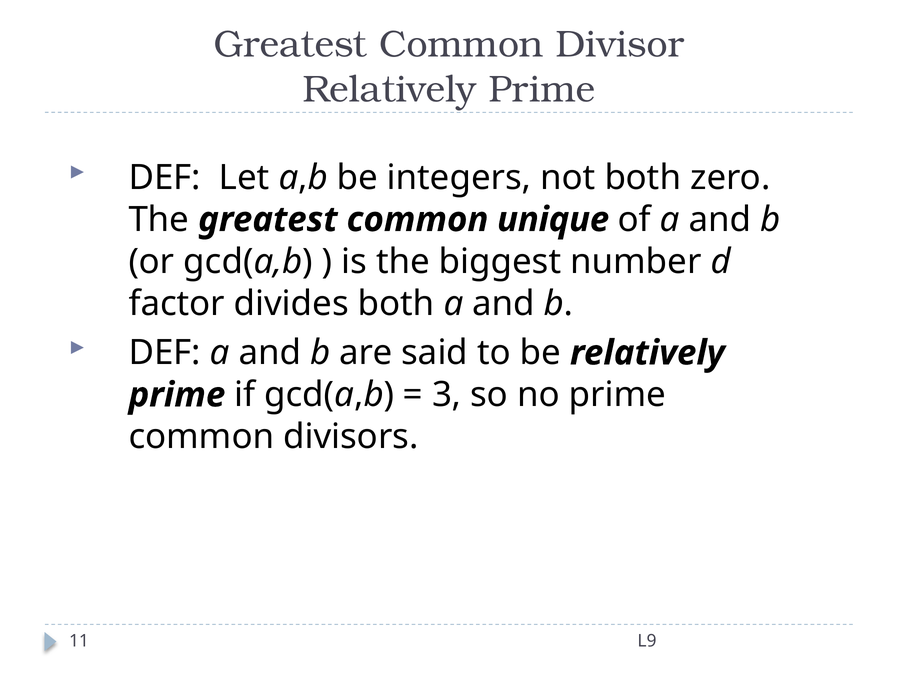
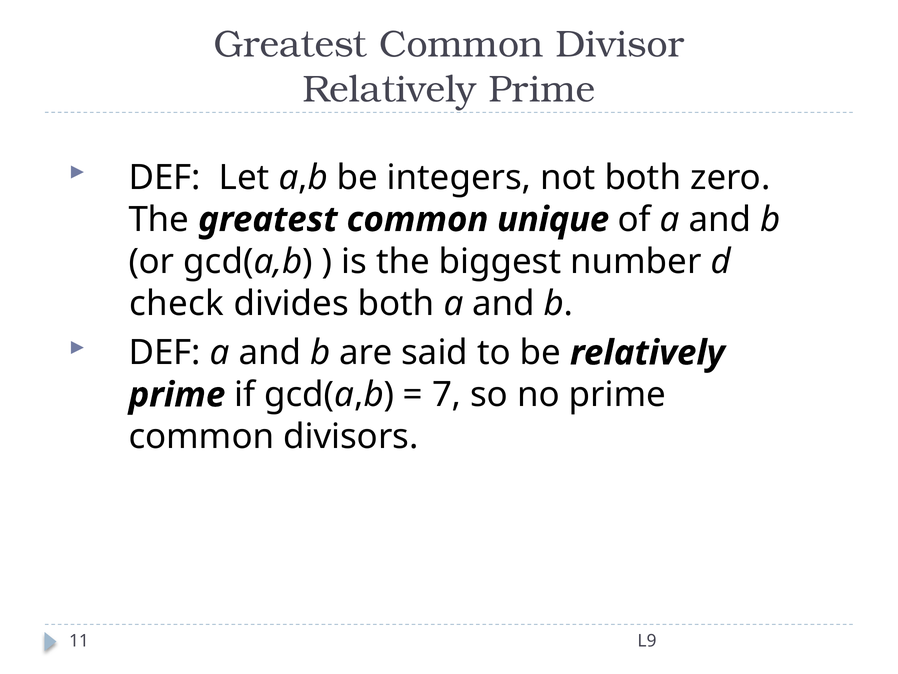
factor: factor -> check (177, 303)
3: 3 -> 7 (447, 395)
